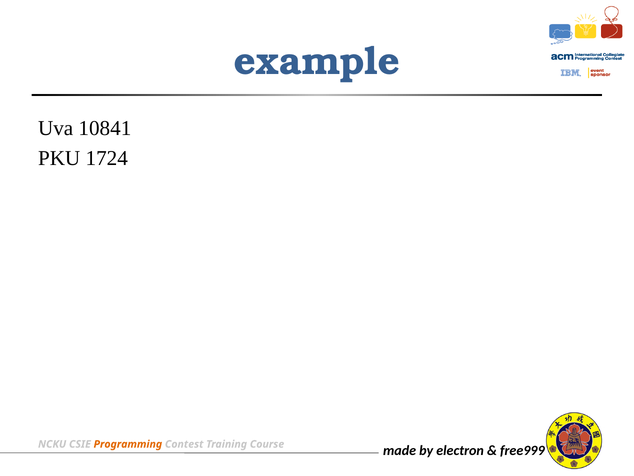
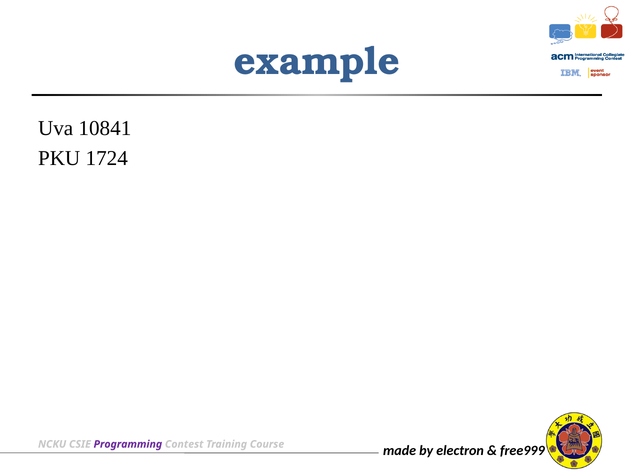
Programming colour: orange -> purple (128, 444)
